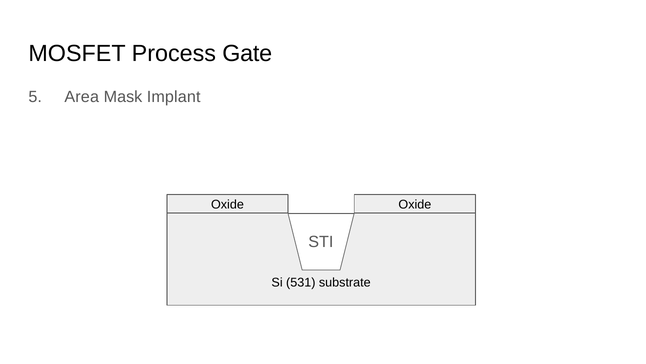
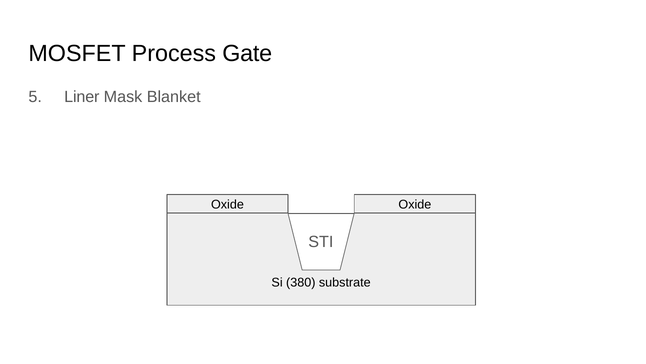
Area: Area -> Liner (82, 97)
Implant: Implant -> Blanket (174, 97)
531: 531 -> 380 (301, 282)
